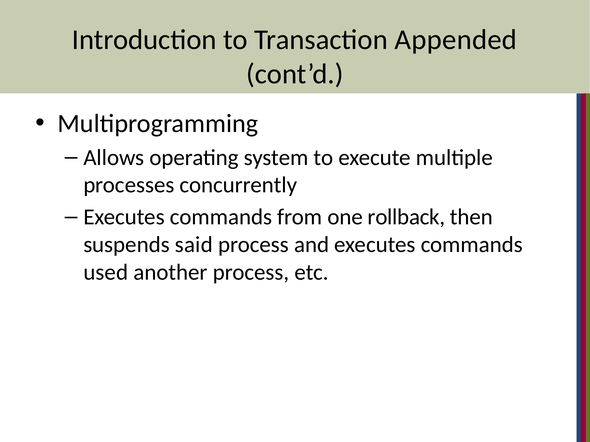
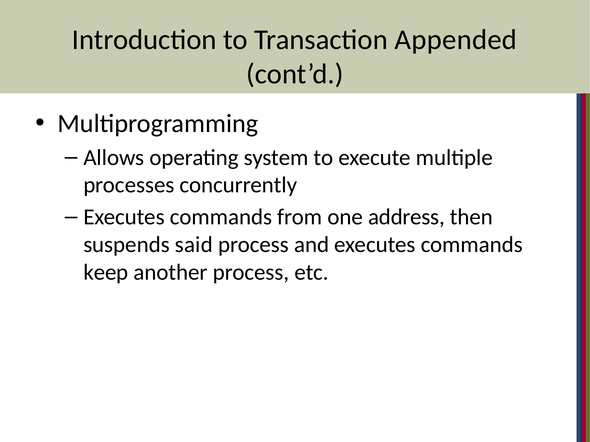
rollback: rollback -> address (406, 217)
used: used -> keep (106, 272)
